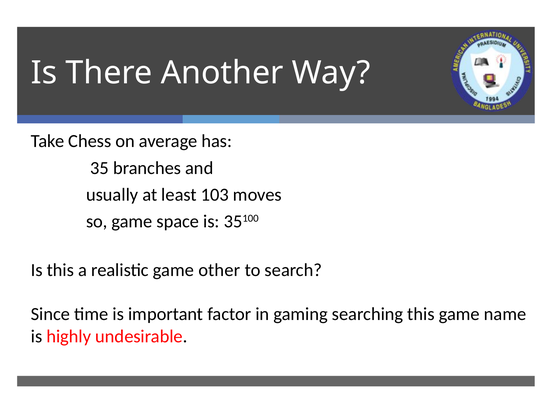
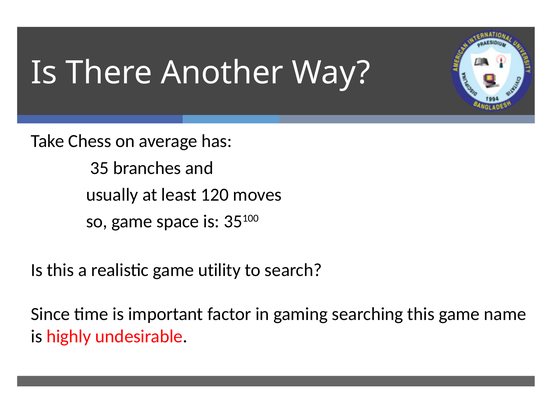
103: 103 -> 120 (215, 195)
other: other -> utility (219, 270)
